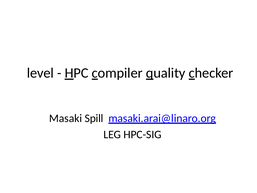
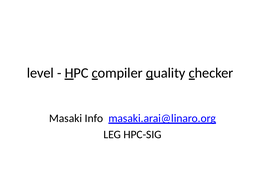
Spill: Spill -> Info (94, 118)
